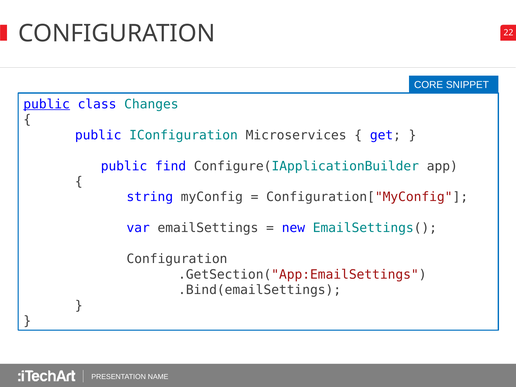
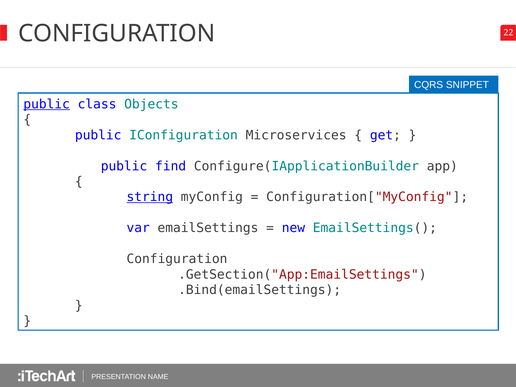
CORE: CORE -> CQRS (429, 85)
Changes: Changes -> Objects (151, 104)
string underline: none -> present (150, 197)
